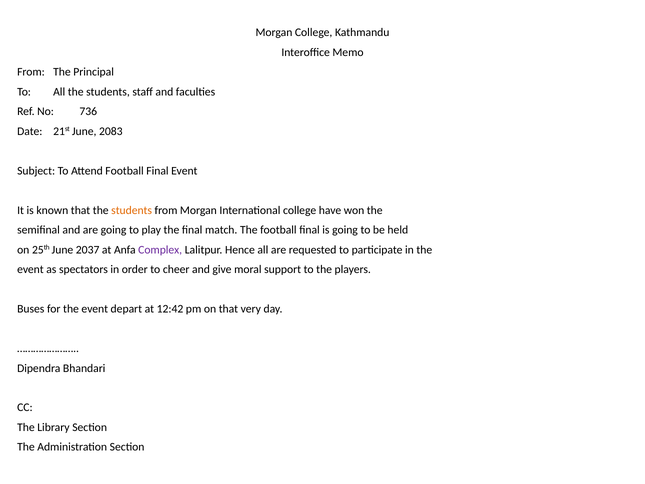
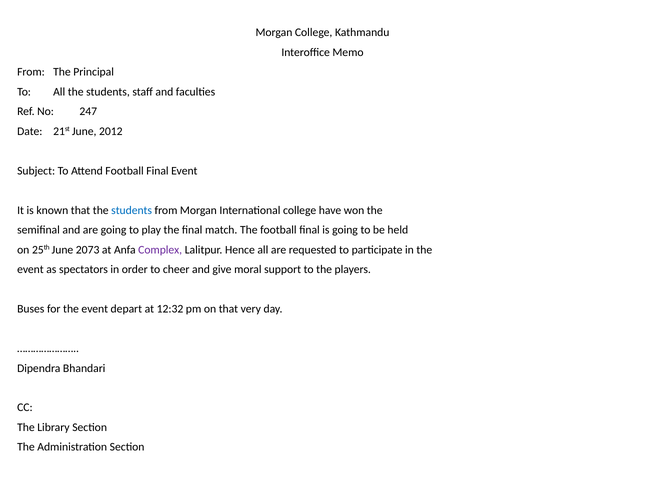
736: 736 -> 247 (88, 111)
2083: 2083 -> 2012 (111, 131)
students colour: orange -> blue (132, 210)
2037: 2037 -> 2073 (88, 250)
12:42: 12:42 -> 12:32 (170, 309)
